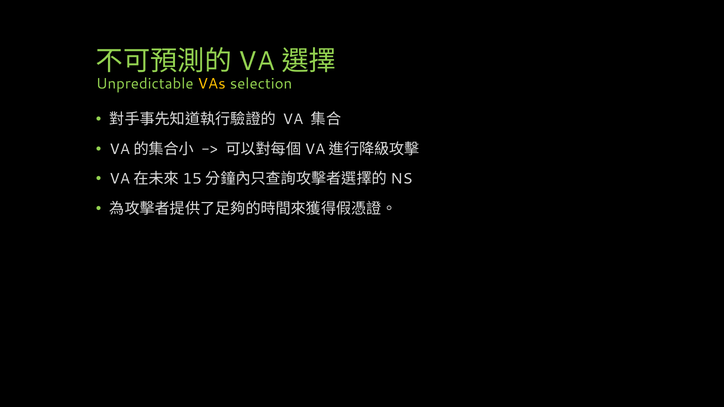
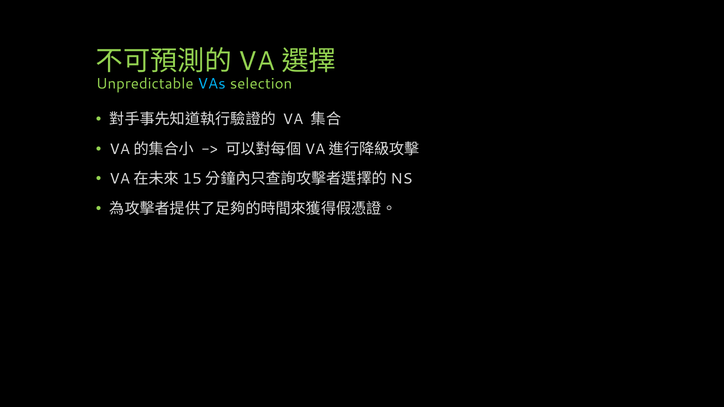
VAs colour: yellow -> light blue (212, 84)
